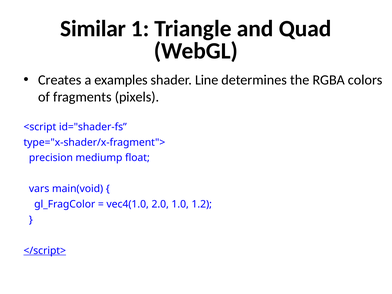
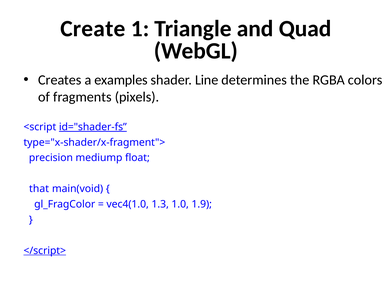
Similar: Similar -> Create (93, 29)
id="shader-fs underline: none -> present (93, 127)
vars: vars -> that (39, 189)
2.0: 2.0 -> 1.3 (160, 204)
1.2: 1.2 -> 1.9 (202, 204)
